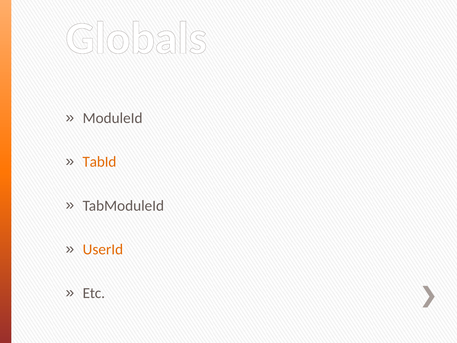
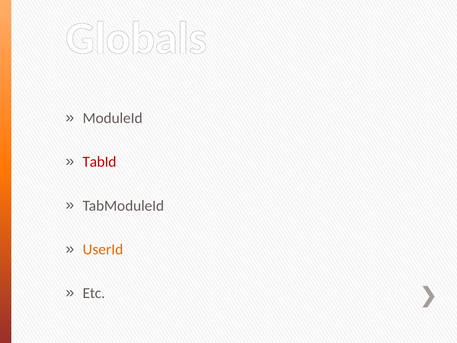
TabId colour: orange -> red (99, 162)
